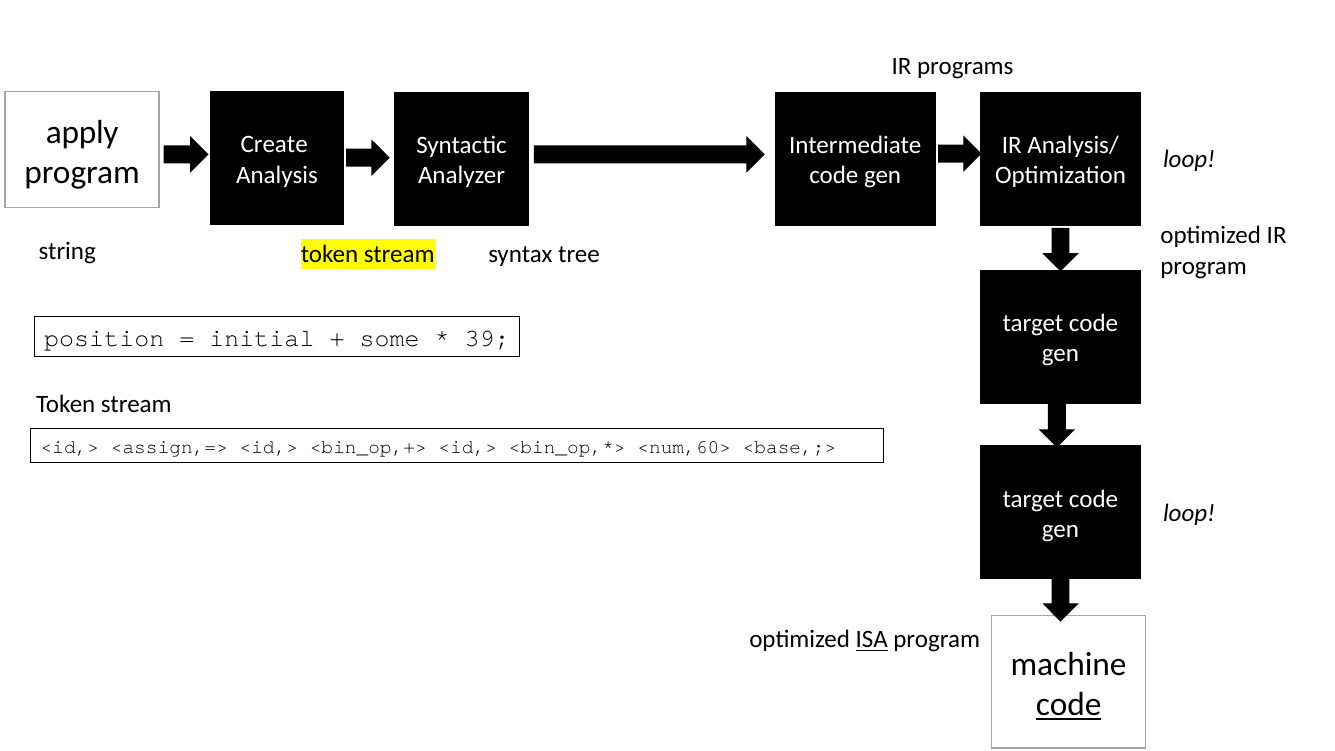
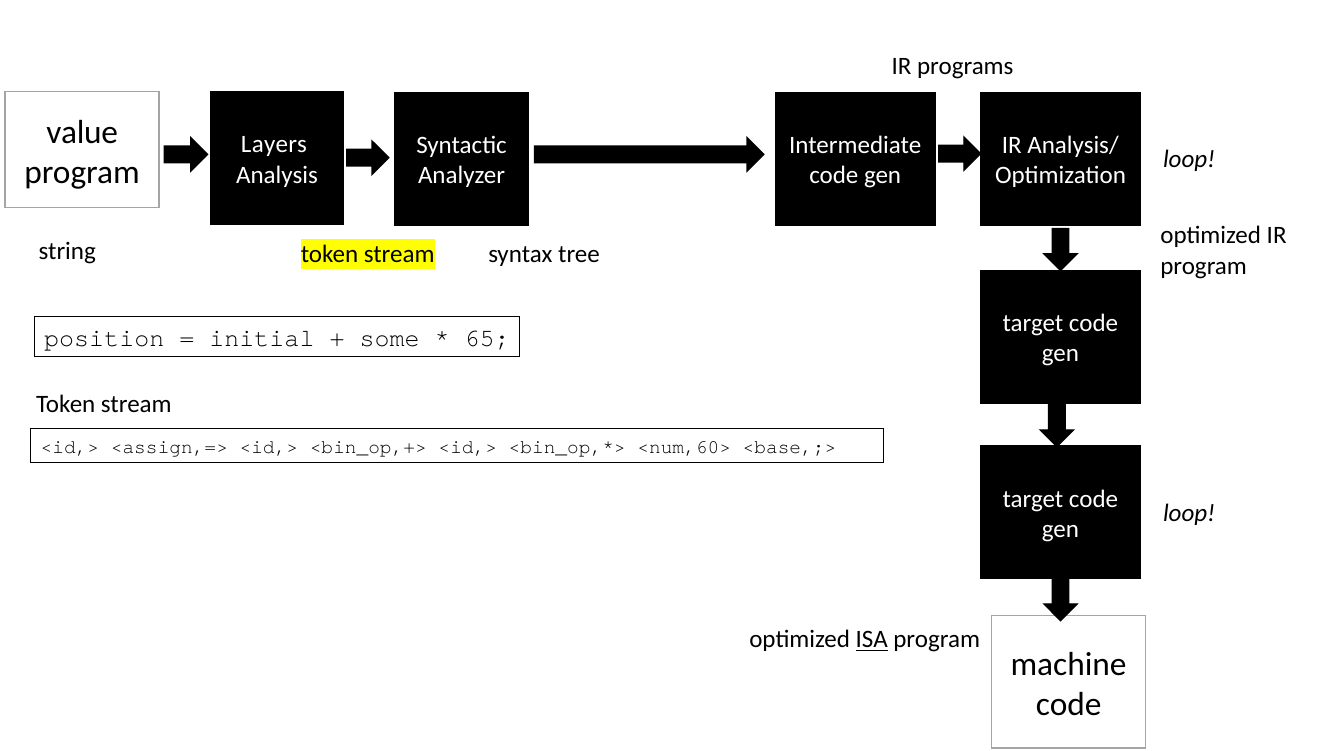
apply: apply -> value (82, 132)
Create: Create -> Layers (274, 145)
39: 39 -> 65 (487, 338)
code underline: present -> none (1069, 704)
